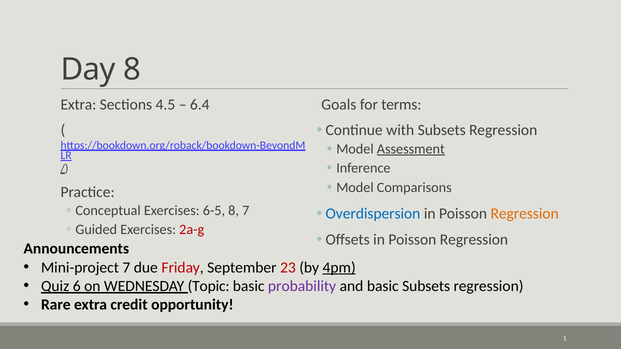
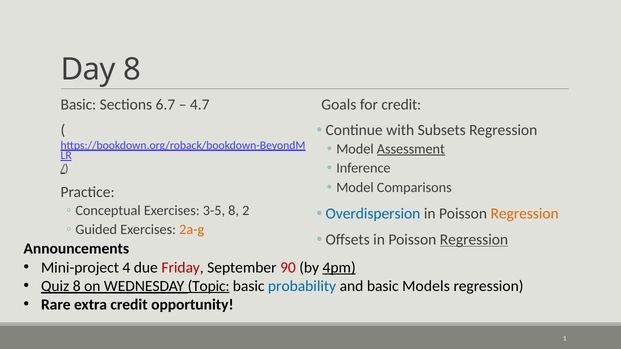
Extra: Extra -> Basic (78, 105)
4.5: 4.5 -> 6.7 (165, 105)
6.4: 6.4 -> 4.7 (200, 105)
for terms: terms -> credit (401, 105)
6-5: 6-5 -> 3-5 (214, 211)
8 7: 7 -> 2 (246, 211)
2a-g colour: red -> orange (192, 230)
Regression underline: none -> present (474, 240)
Mini-project 7: 7 -> 4 (126, 268)
23: 23 -> 90 (288, 268)
Quiz 6: 6 -> 8 (77, 286)
Topic underline: none -> present (209, 286)
probability colour: purple -> blue (302, 286)
basic Subsets: Subsets -> Models (426, 286)
